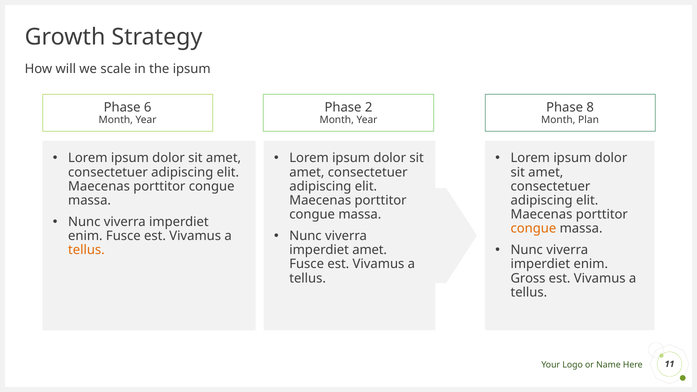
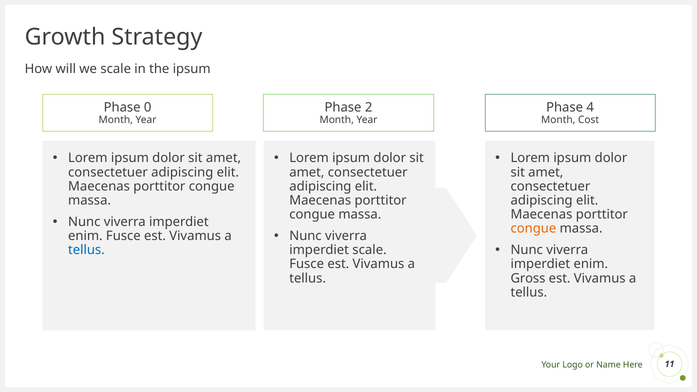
6: 6 -> 0 (148, 107)
8: 8 -> 4 (590, 107)
Plan: Plan -> Cost (589, 120)
tellus colour: orange -> blue (86, 250)
imperdiet amet: amet -> scale (370, 250)
